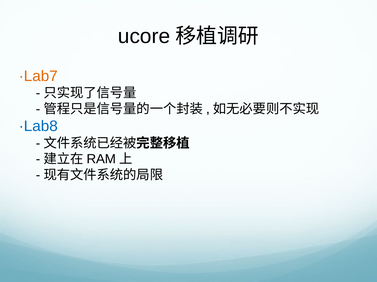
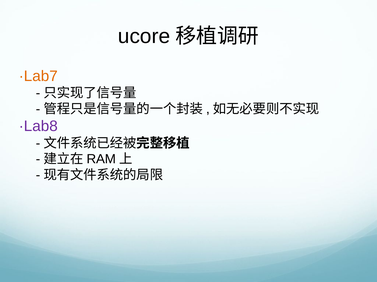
·Lab8 colour: blue -> purple (38, 127)
